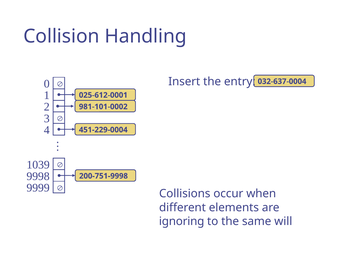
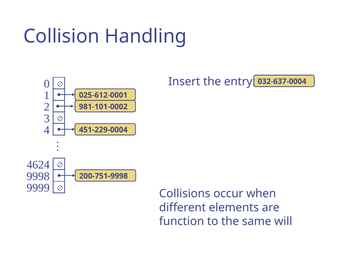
1039: 1039 -> 4624 (38, 164)
ignoring: ignoring -> function (182, 221)
